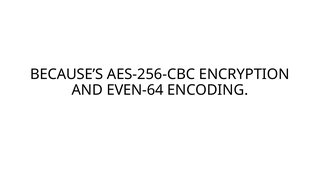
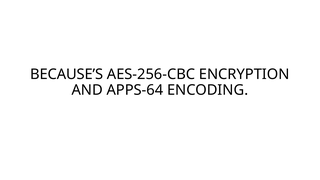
EVEN-64: EVEN-64 -> APPS-64 (135, 90)
